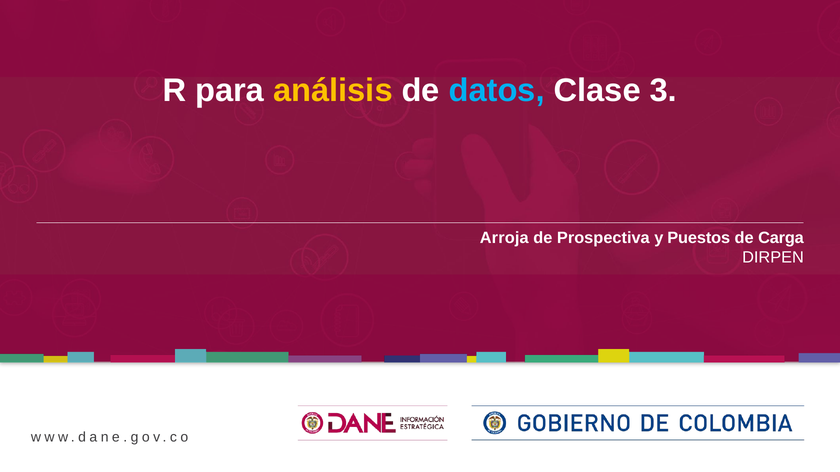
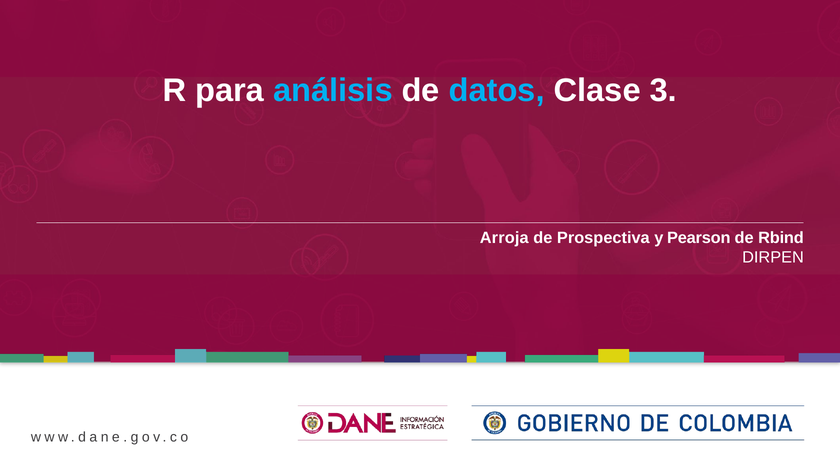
análisis colour: yellow -> light blue (333, 91)
Puestos: Puestos -> Pearson (699, 238)
Carga: Carga -> Rbind (781, 238)
